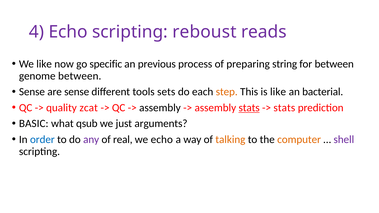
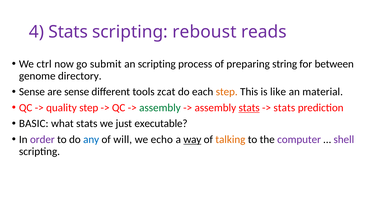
4 Echo: Echo -> Stats (68, 32)
We like: like -> ctrl (44, 64)
specific: specific -> submit (106, 64)
an previous: previous -> scripting (157, 64)
genome between: between -> directory (80, 76)
sets: sets -> zcat (166, 92)
bacterial: bacterial -> material (323, 92)
quality zcat: zcat -> step (89, 108)
assembly colour: black -> green (160, 108)
what qsub: qsub -> stats (87, 124)
arguments: arguments -> executable (161, 124)
order colour: blue -> purple (42, 140)
any colour: purple -> blue (91, 140)
real: real -> will (123, 140)
way underline: none -> present (192, 140)
computer colour: orange -> purple (299, 140)
